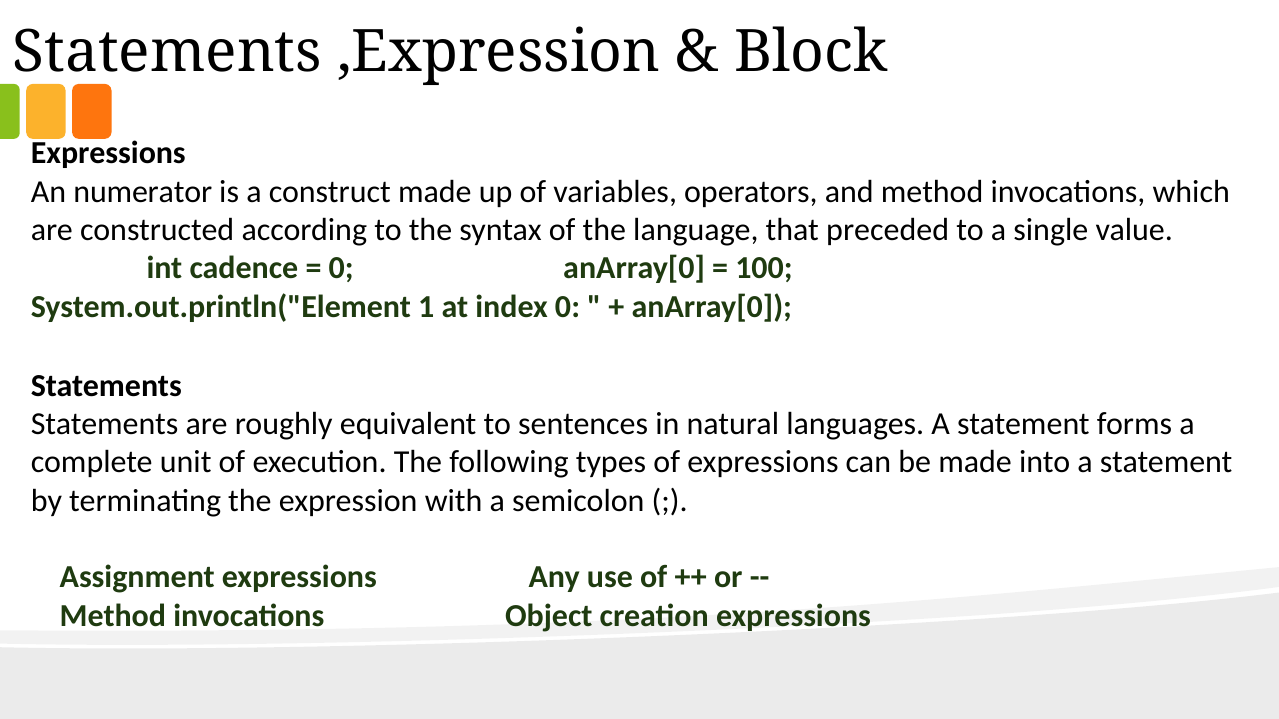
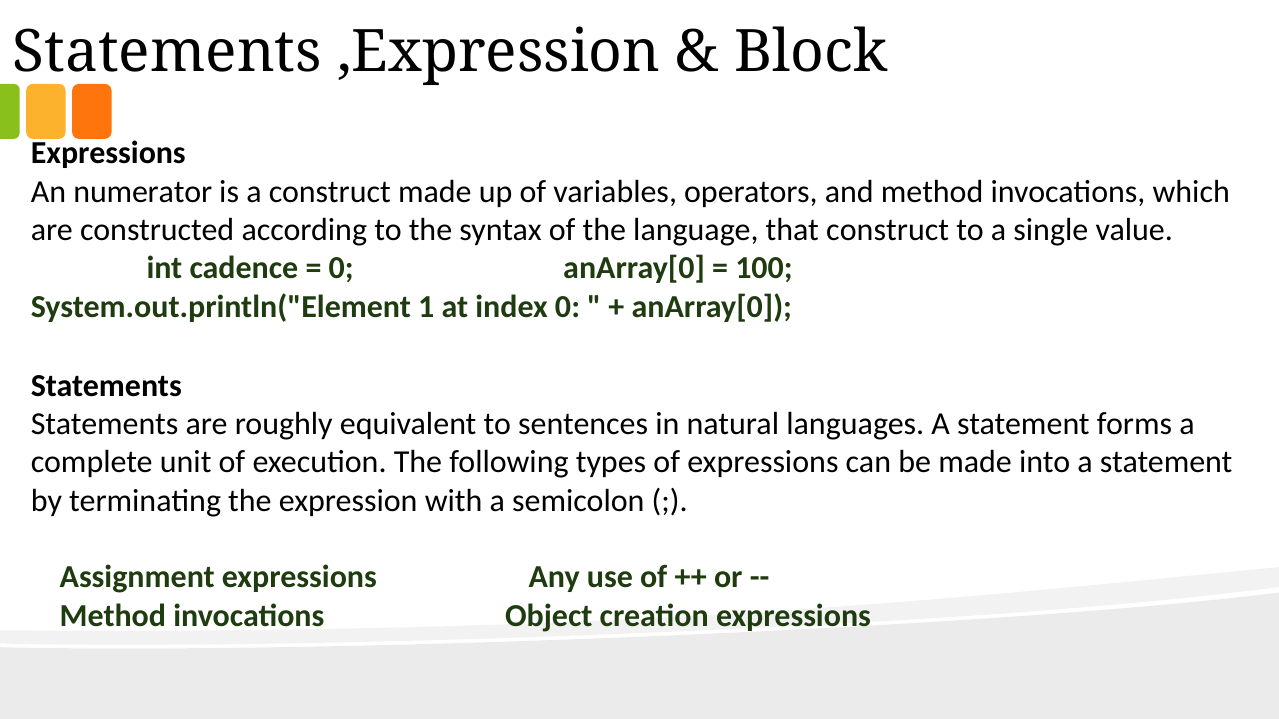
that preceded: preceded -> construct (888, 230)
